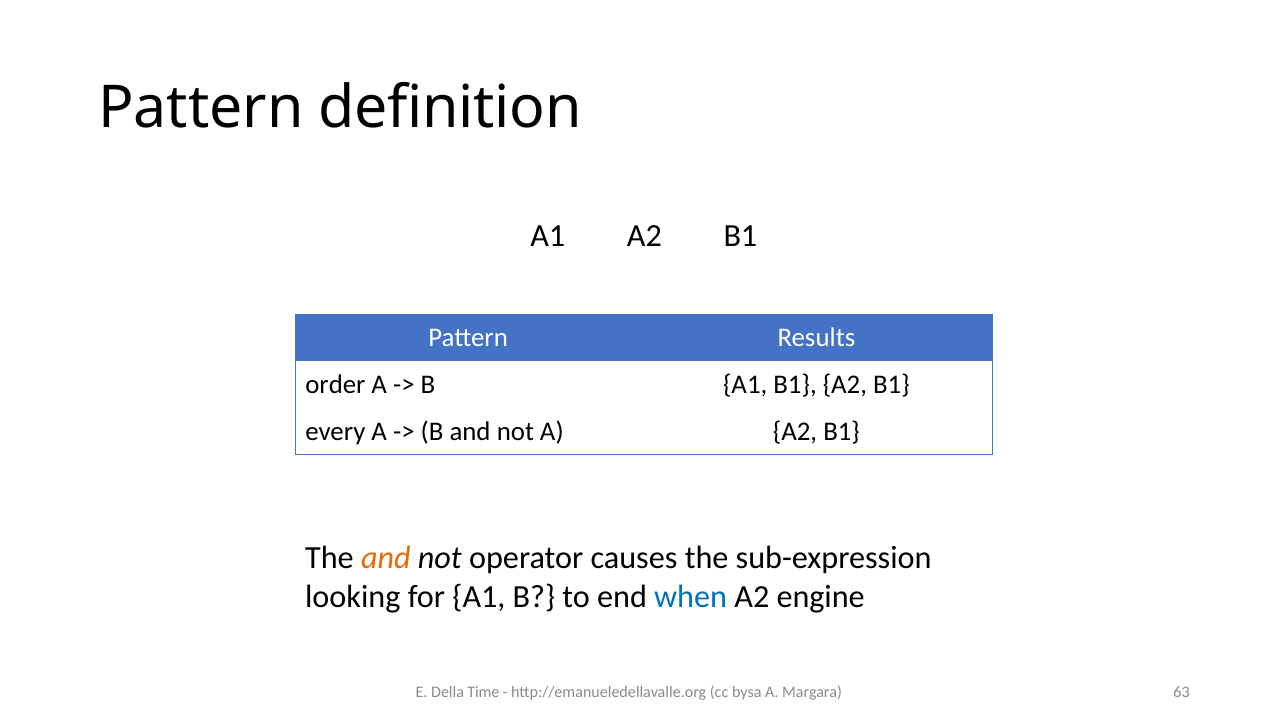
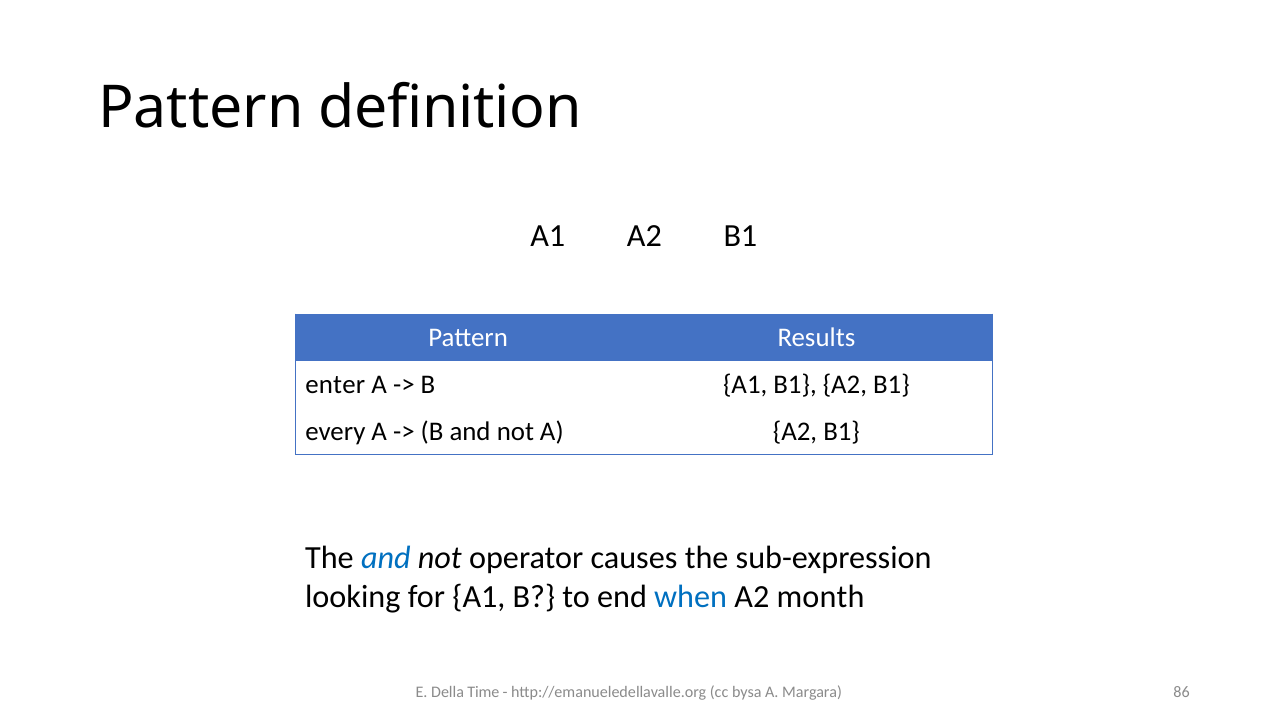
order: order -> enter (335, 384)
and colour: orange -> blue (386, 558)
engine: engine -> month (820, 596)
63: 63 -> 86 (1182, 692)
